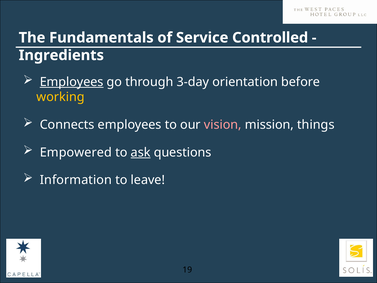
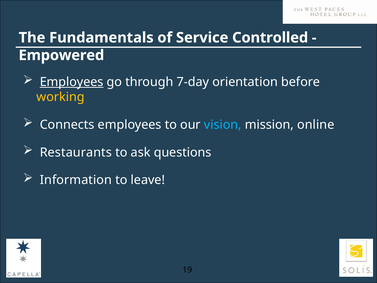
Ingredients: Ingredients -> Empowered (61, 55)
3-day: 3-day -> 7-day (193, 82)
vision colour: pink -> light blue (223, 125)
things: things -> online (316, 125)
Empowered: Empowered -> Restaurants (76, 152)
ask underline: present -> none (141, 152)
